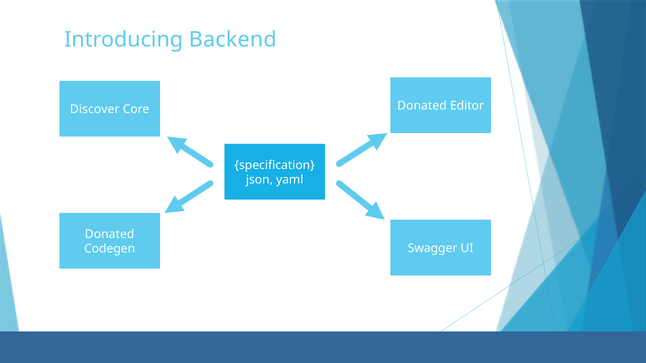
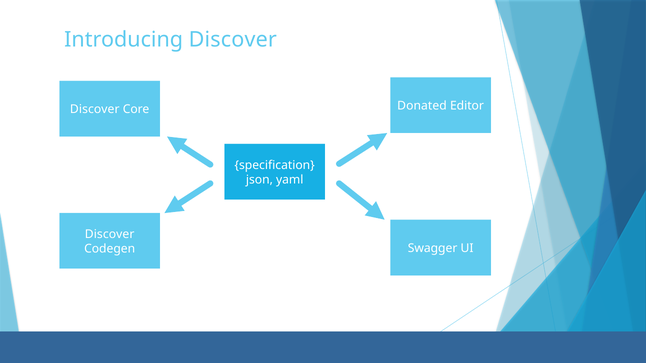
Introducing Backend: Backend -> Discover (233, 40)
Donated: Donated -> Discover (110, 235)
